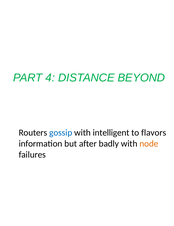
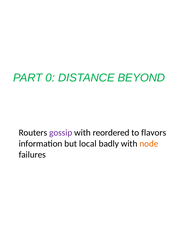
4: 4 -> 0 (50, 77)
gossip colour: blue -> purple (61, 132)
intelligent: intelligent -> reordered (111, 132)
after: after -> local (88, 143)
